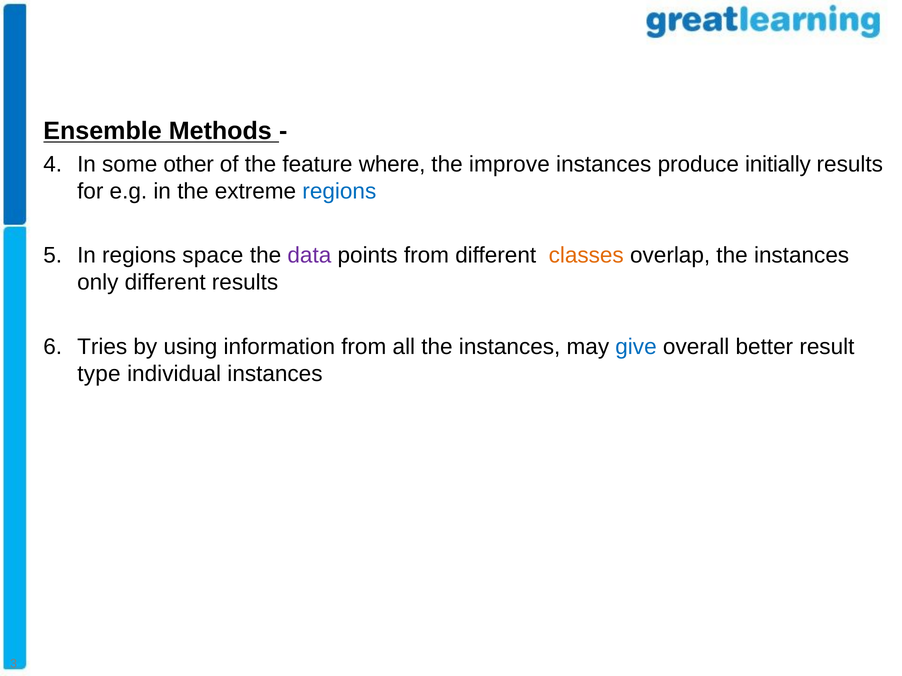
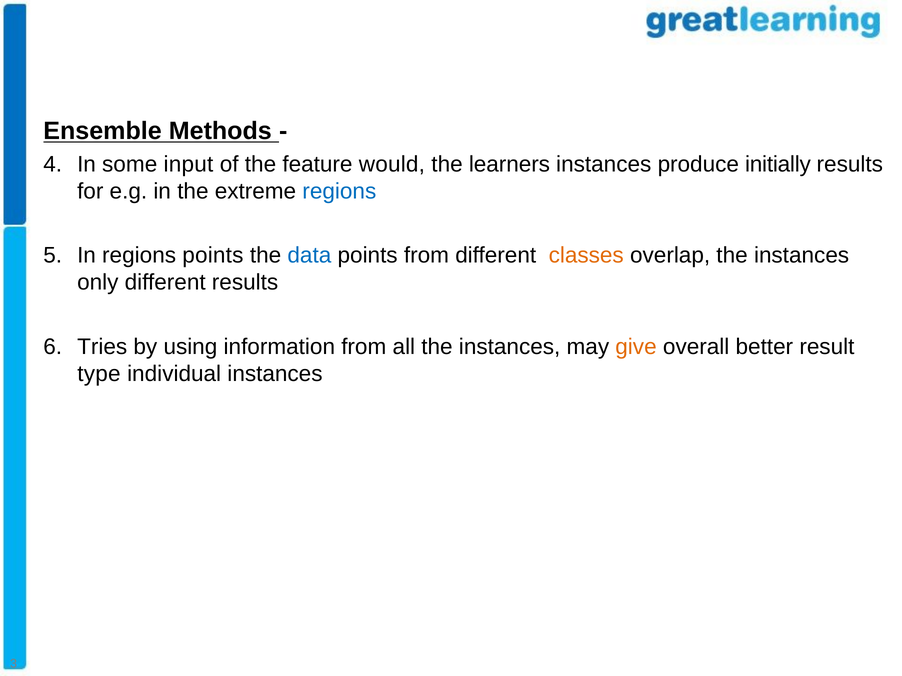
other: other -> input (188, 164)
where: where -> would (392, 164)
improve: improve -> learners (509, 164)
regions space: space -> points (213, 256)
data colour: purple -> blue (309, 256)
give colour: blue -> orange (636, 347)
